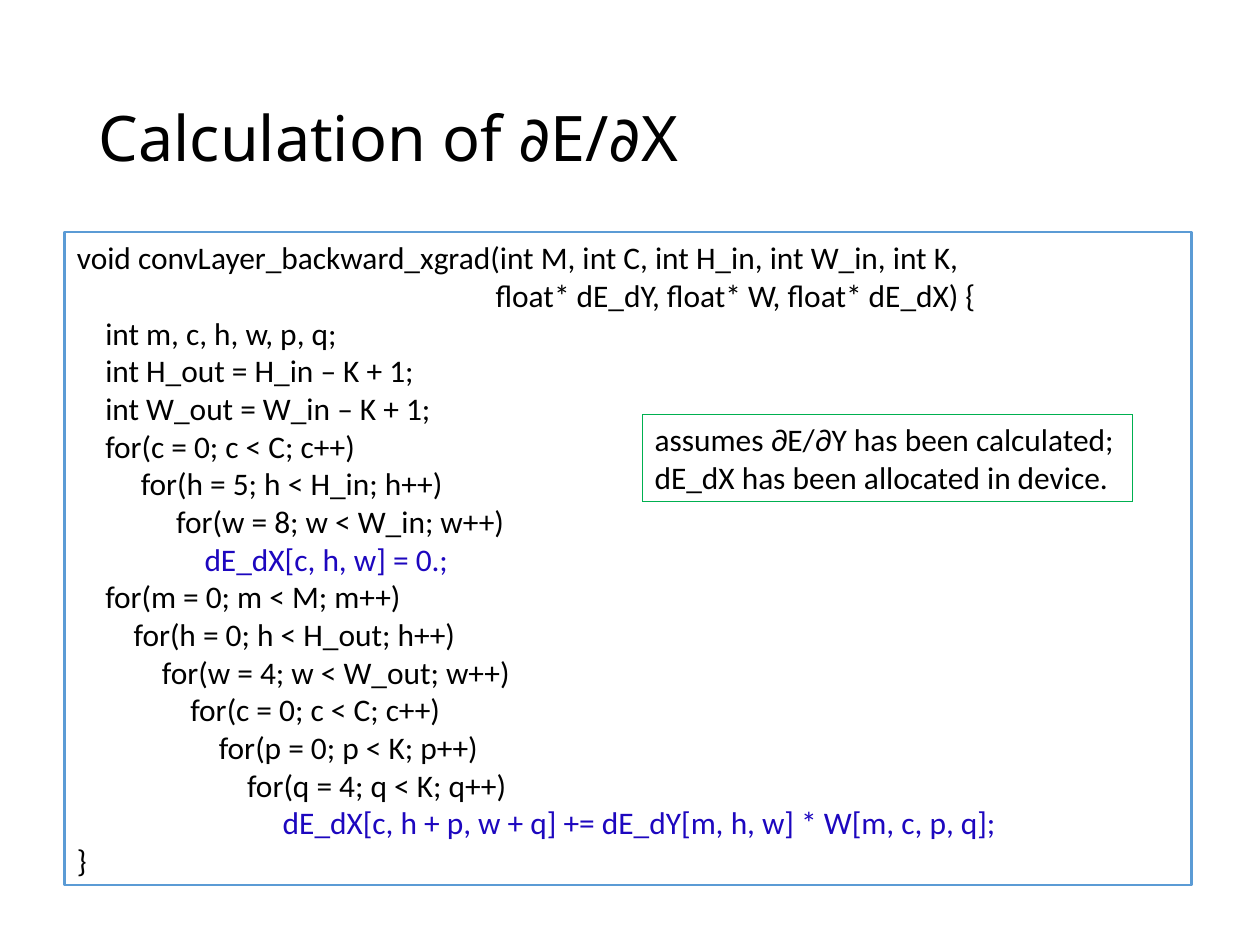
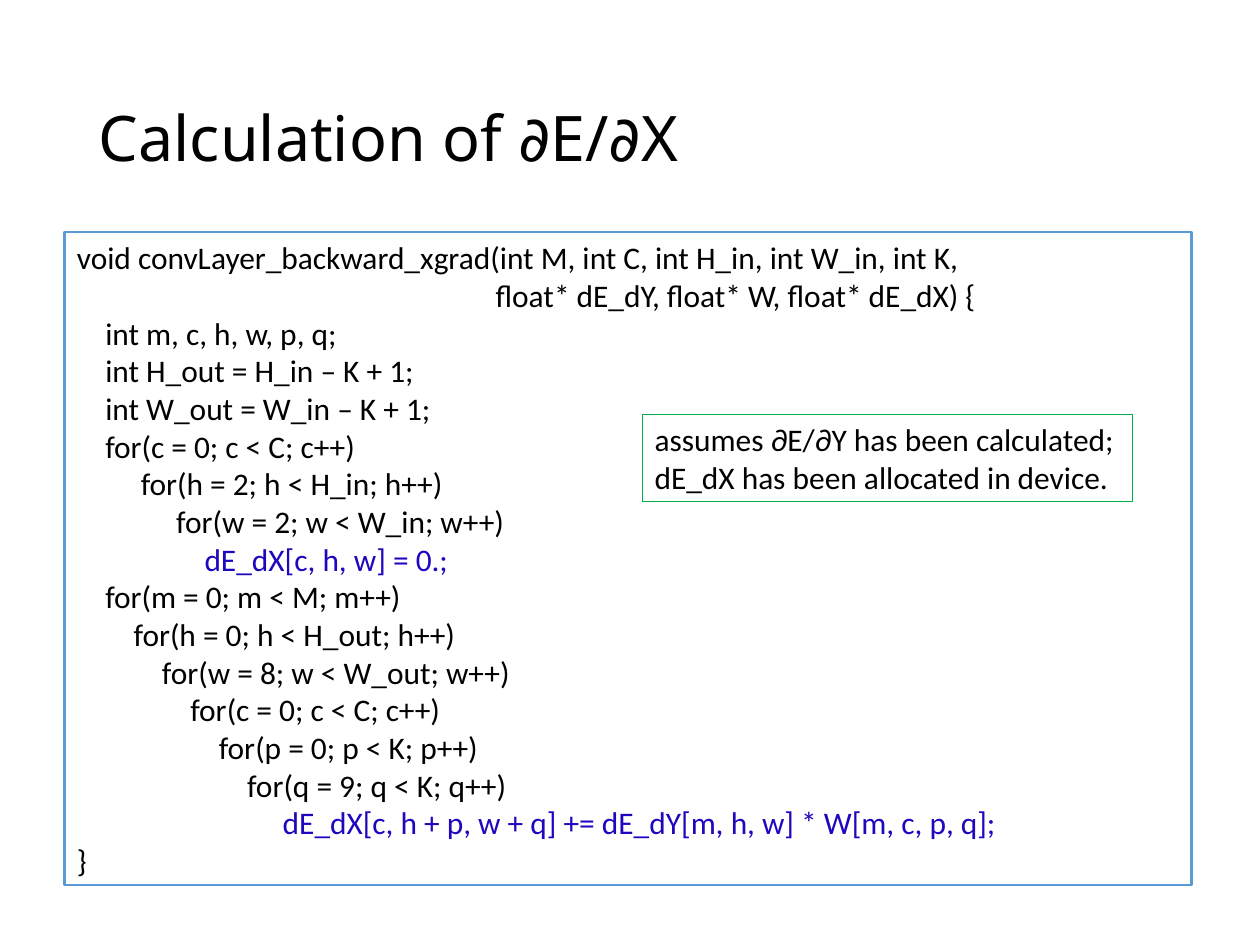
5: 5 -> 2 (245, 485)
8: 8 -> 2 (286, 523)
4: 4 -> 8 (272, 674)
4: 4 -> 9 (351, 787)
